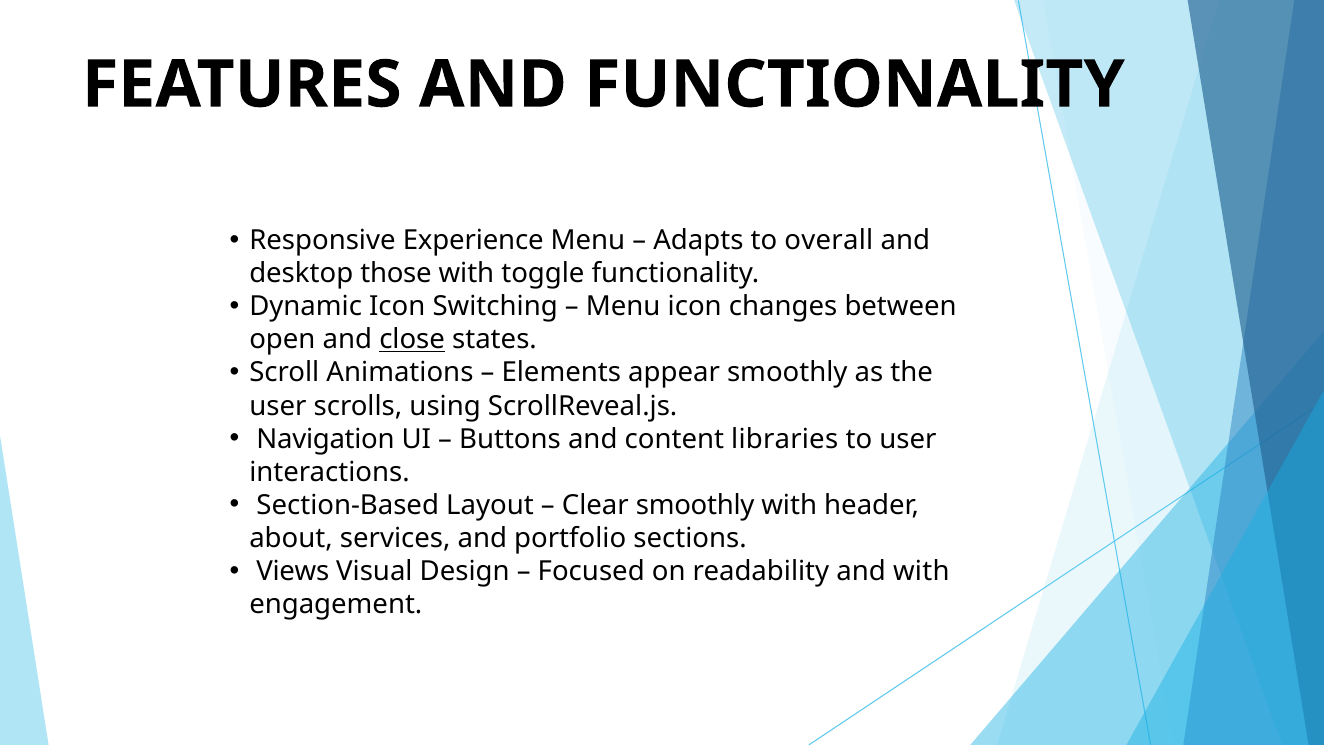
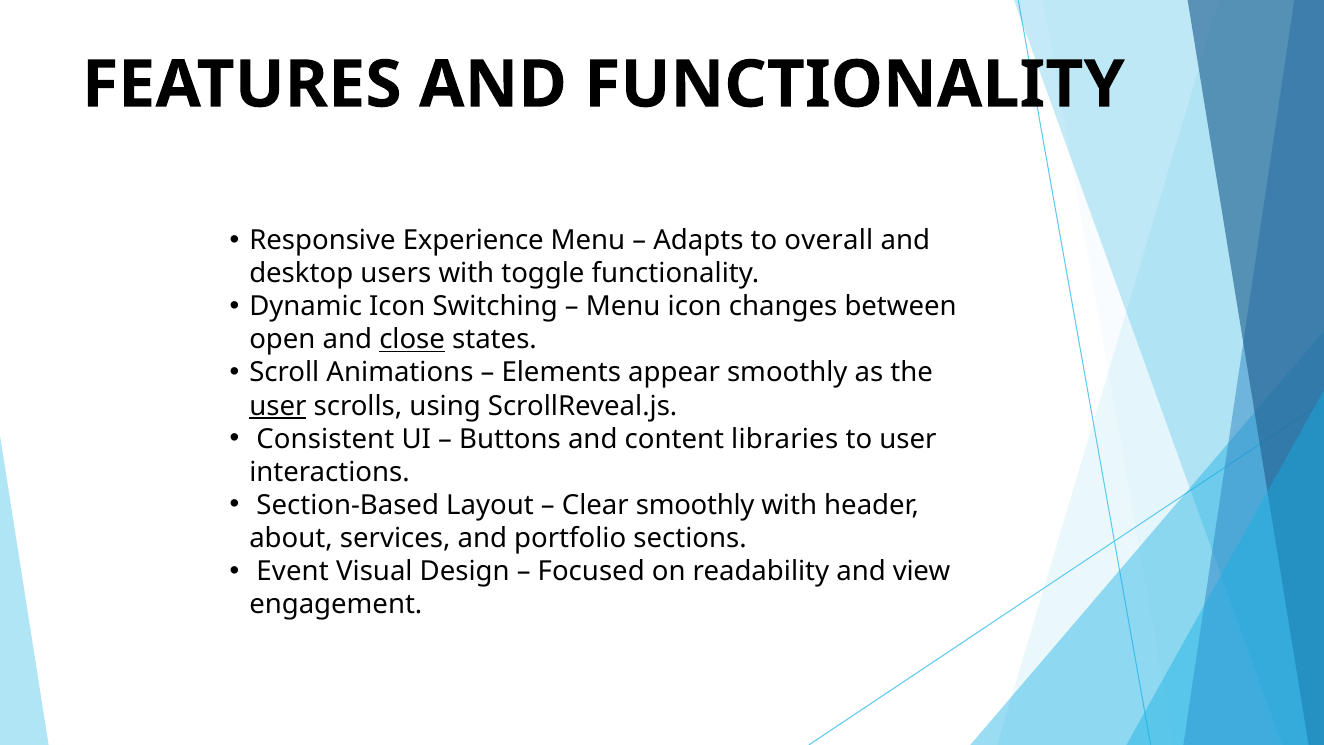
those: those -> users (396, 273)
user underline: none -> present (278, 406)
Navigation: Navigation -> Consistent (325, 439)
Views: Views -> Event (293, 571)
and with: with -> view (922, 571)
